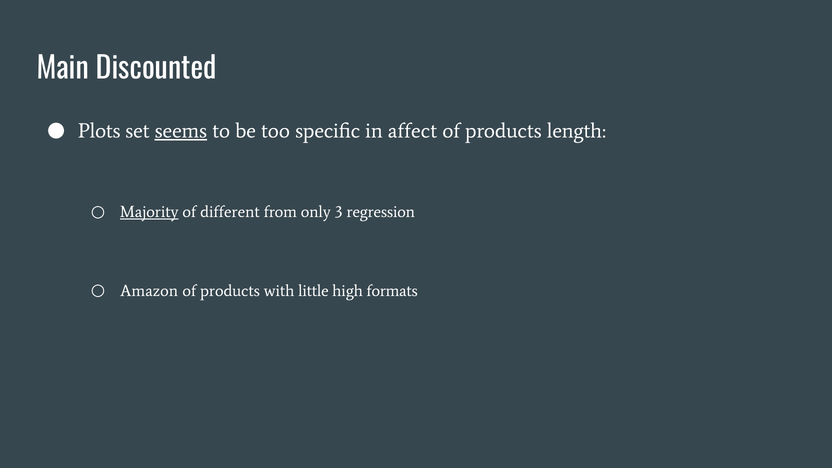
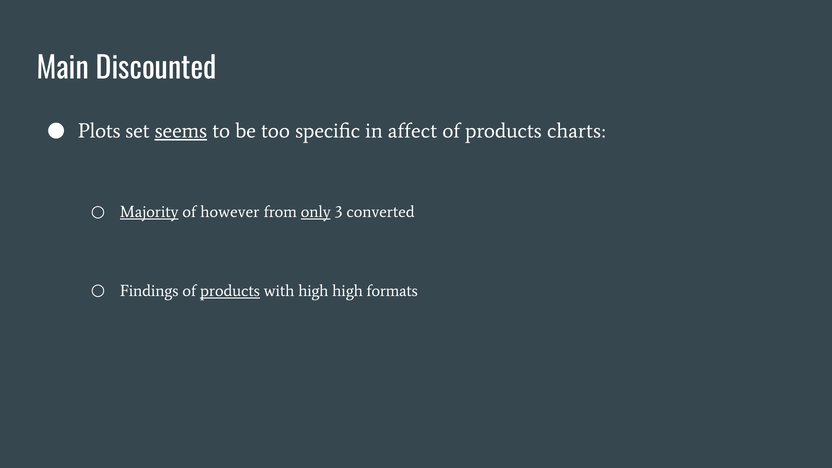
length: length -> charts (576, 131)
different: different -> however (230, 212)
only underline: none -> present (316, 212)
regression: regression -> converted (381, 212)
Amazon: Amazon -> Findings (149, 291)
products underline: none -> present (230, 291)
with little: little -> high (313, 291)
